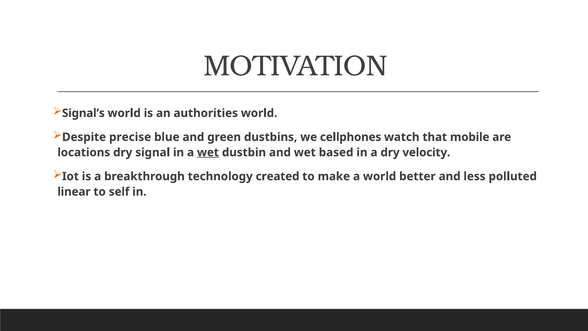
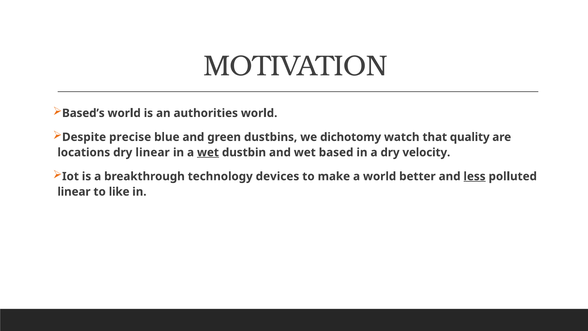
Signal’s: Signal’s -> Based’s (83, 113)
cellphones: cellphones -> dichotomy (351, 137)
mobile: mobile -> quality (470, 137)
dry signal: signal -> linear (153, 152)
created: created -> devices (277, 176)
less underline: none -> present (475, 176)
self: self -> like (119, 192)
